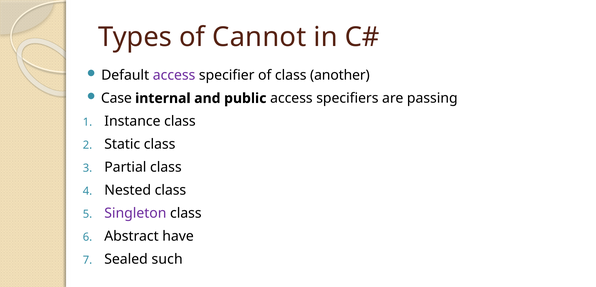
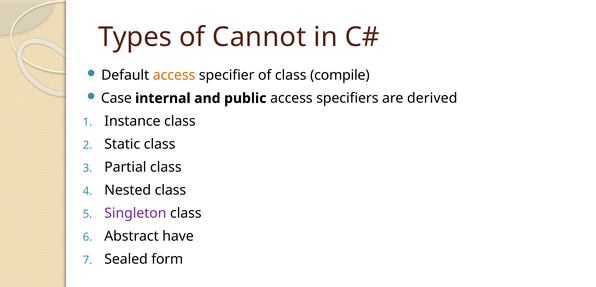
access colour: purple -> orange (174, 75)
another: another -> compile (340, 75)
passing: passing -> derived (432, 98)
such: such -> form (167, 259)
